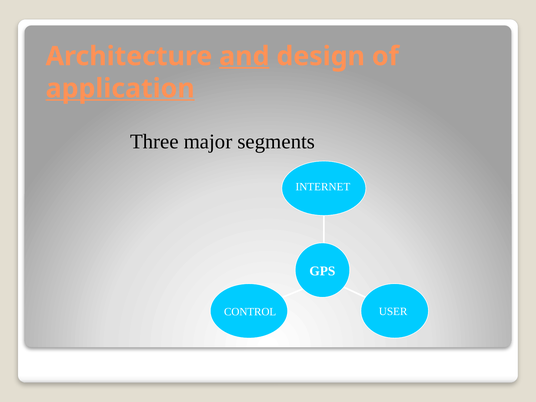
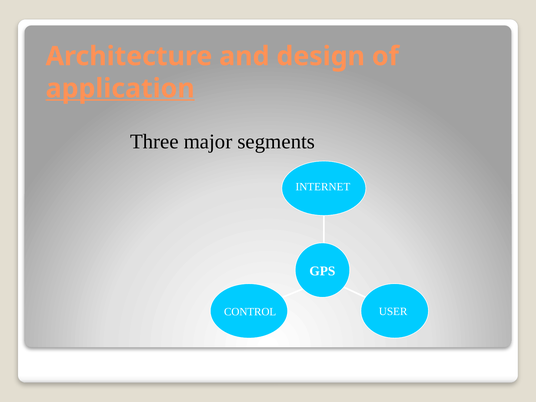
and underline: present -> none (244, 56)
